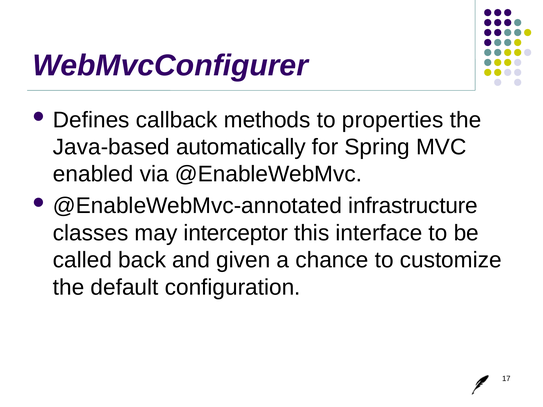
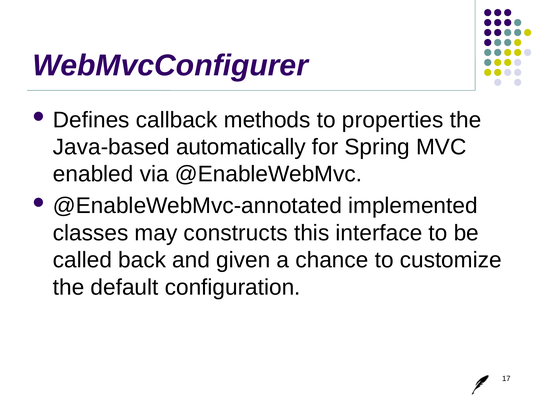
infrastructure: infrastructure -> implemented (413, 206)
interceptor: interceptor -> constructs (236, 233)
